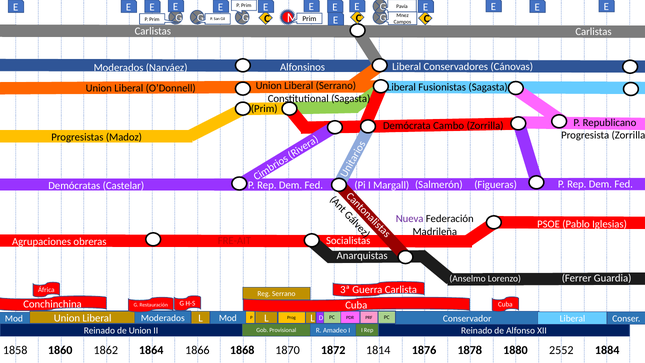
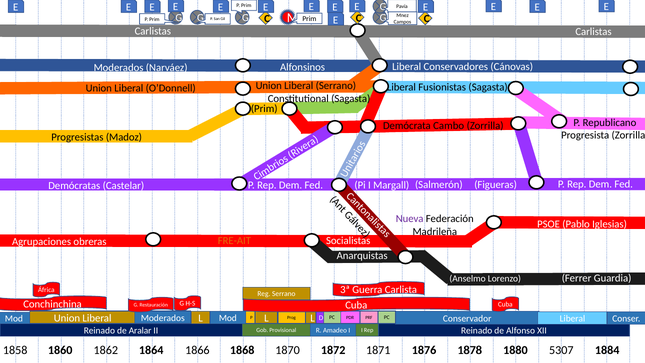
FRE-AIT colour: red -> orange (234, 241)
de Union: Union -> Aralar (140, 330)
1814: 1814 -> 1871 (378, 350)
2552: 2552 -> 5307 (561, 350)
